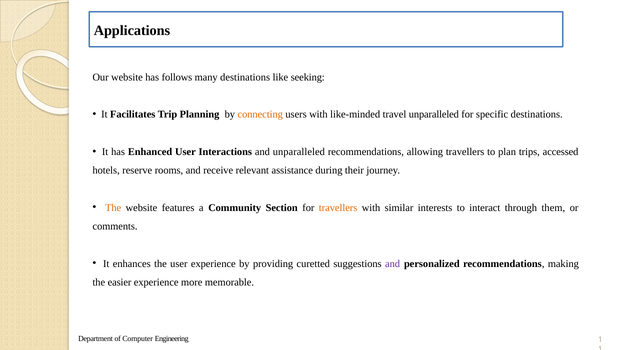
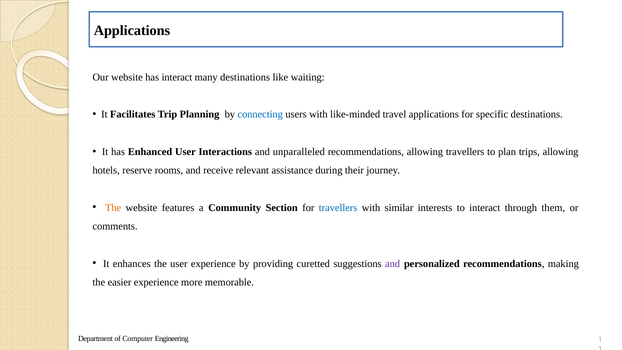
has follows: follows -> interact (177, 77)
seeking: seeking -> waiting (308, 77)
connecting colour: orange -> blue (260, 114)
travel unparalleled: unparalleled -> applications (434, 114)
trips accessed: accessed -> allowing (561, 152)
travellers colour: orange -> blue (338, 208)
